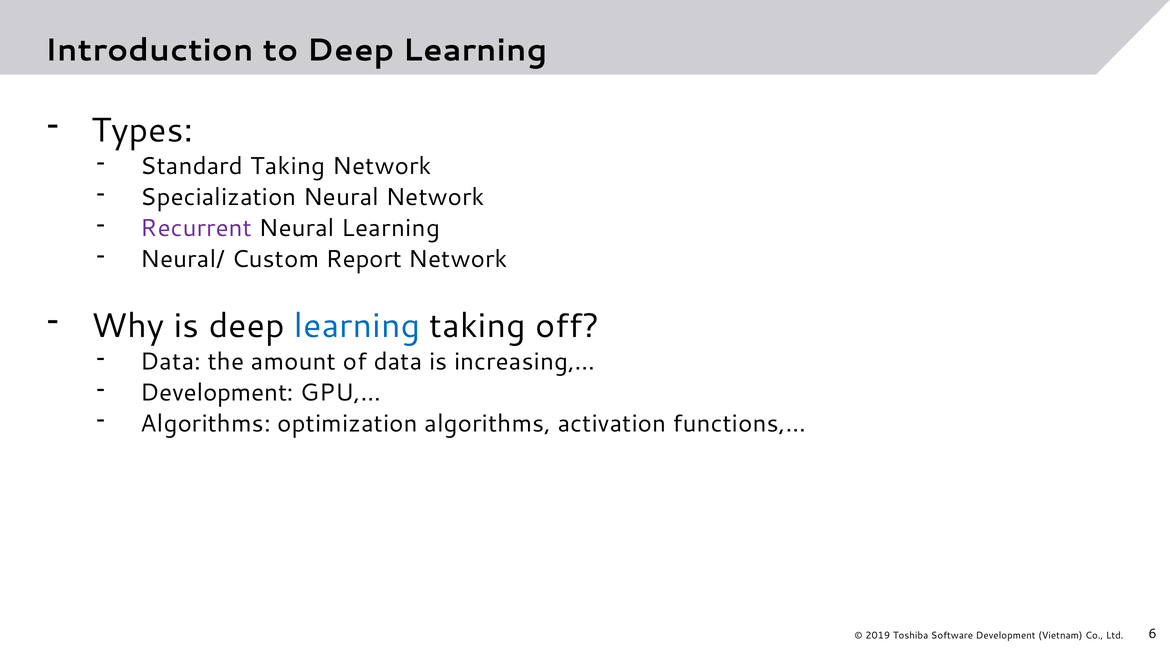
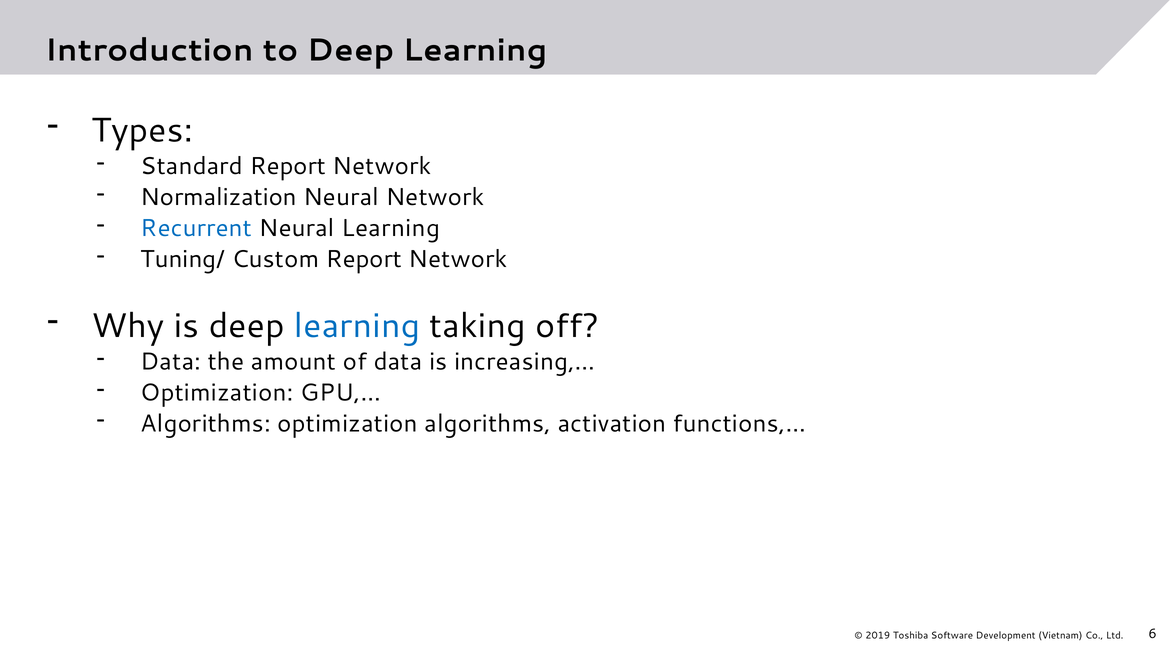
Standard Taking: Taking -> Report (288, 166)
Specialization: Specialization -> Normalization (219, 197)
Recurrent colour: purple -> blue (196, 228)
Neural/: Neural/ -> Tuning/ (183, 259)
Development: Development -> Optimization (217, 393)
